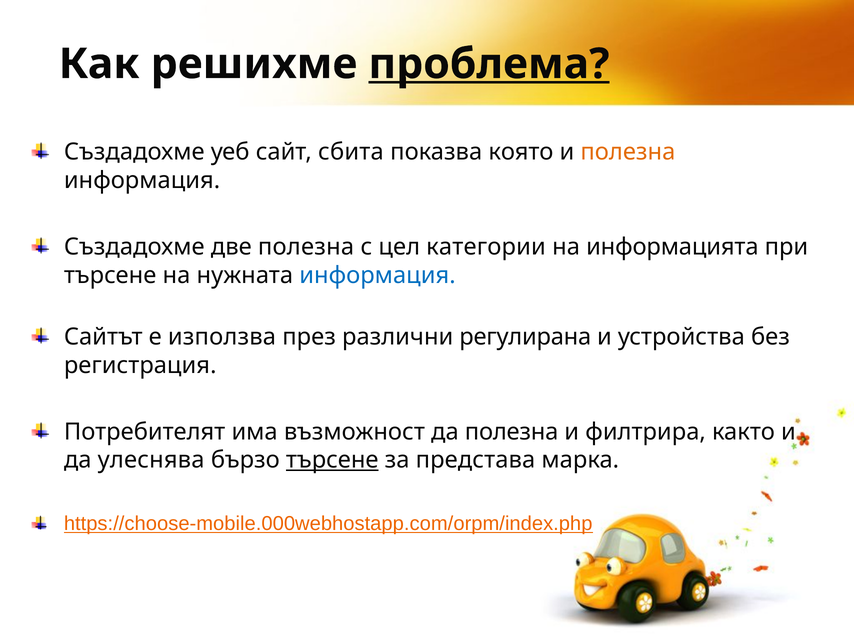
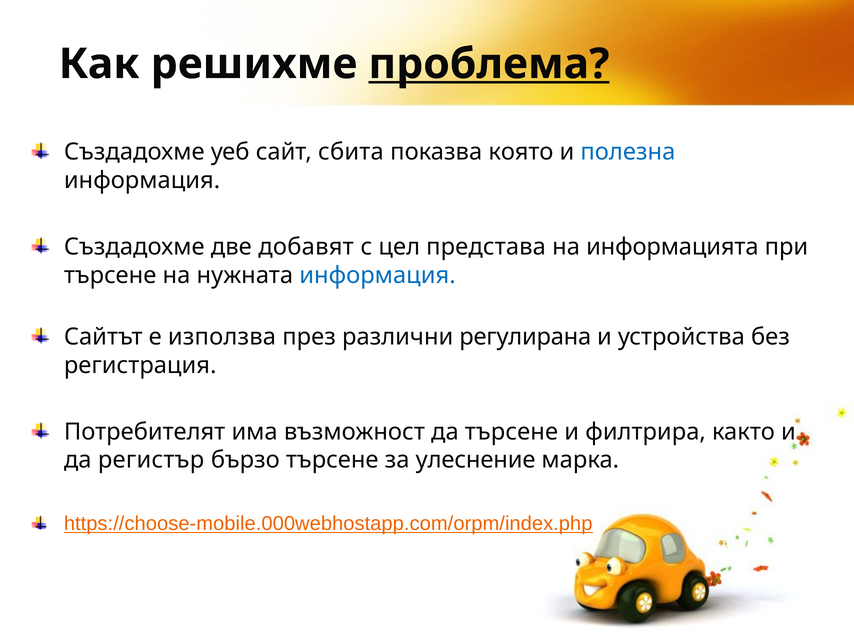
полезна colour: orange -> blue (628, 152)
две полезна: полезна -> добавят (306, 247)
категории: категории -> представа (486, 247)
да полезна: полезна -> търсене (511, 432)
улеснява: улеснява -> регистър (151, 461)
търсене underline: present -> none (332, 461)
представа: представа -> улеснение (476, 461)
